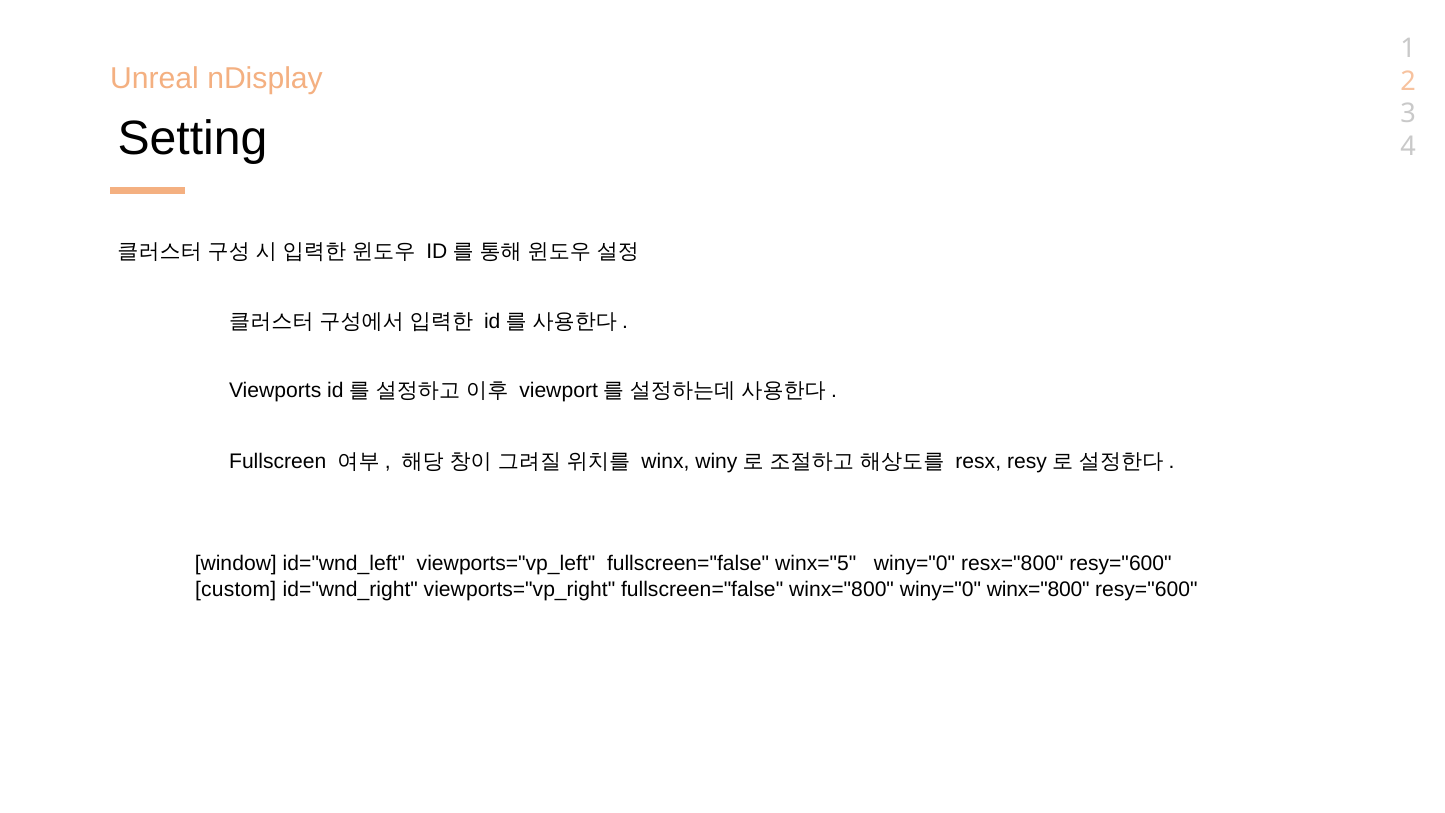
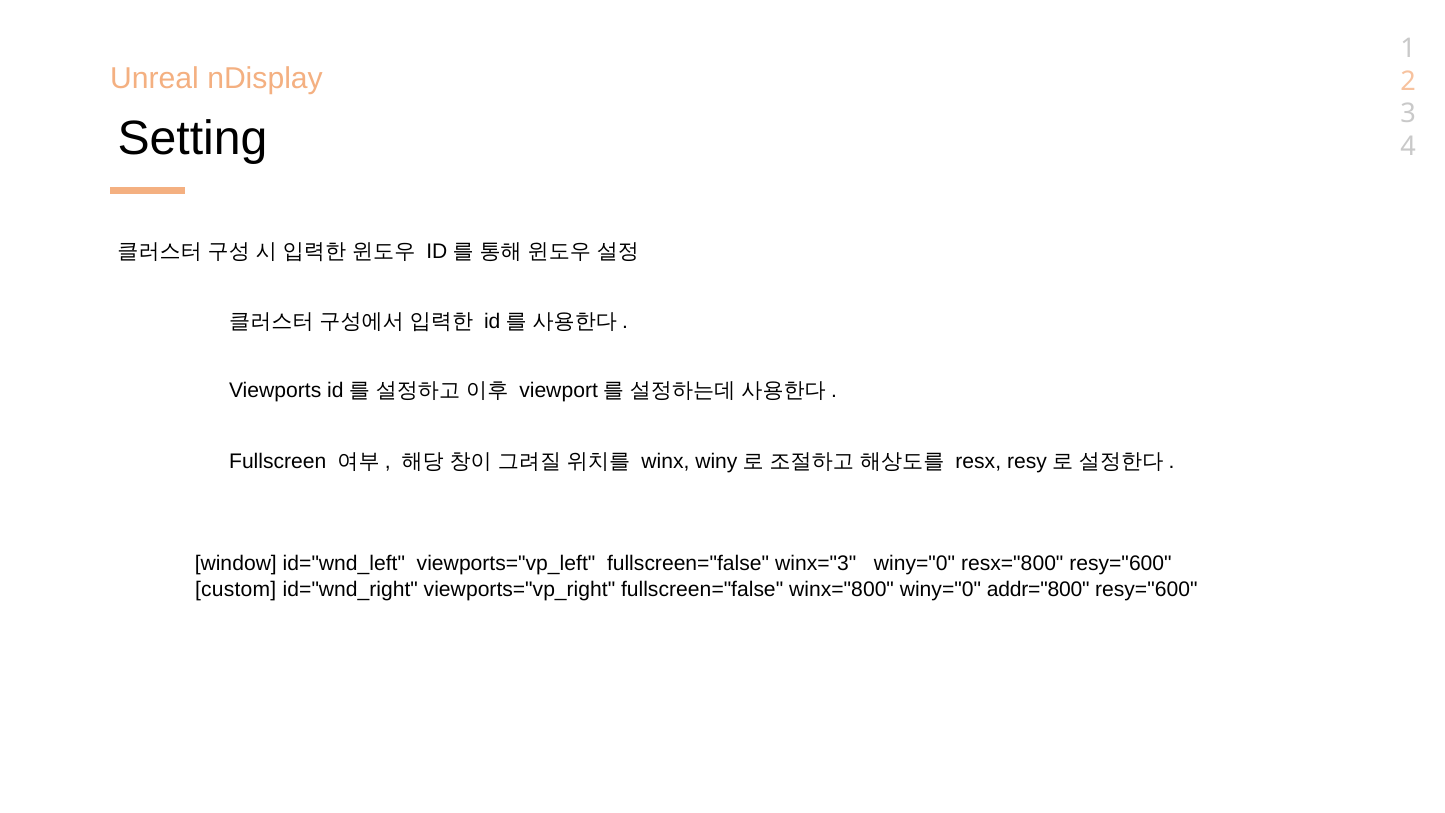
winx="5: winx="5 -> winx="3 (816, 564)
winy="0 winx="800: winx="800 -> addr="800 (1038, 589)
